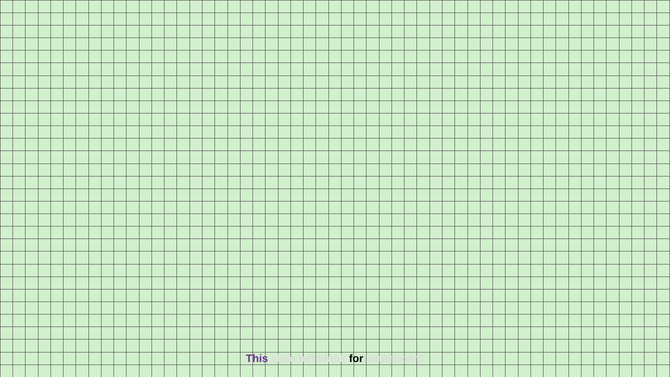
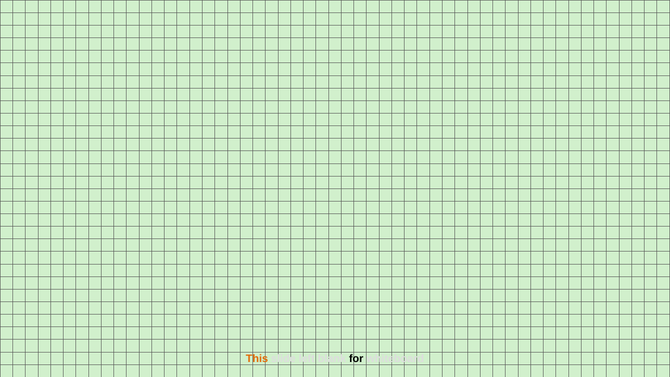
This colour: purple -> orange (257, 359)
